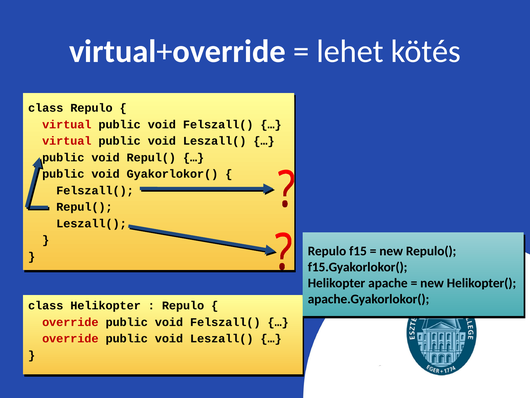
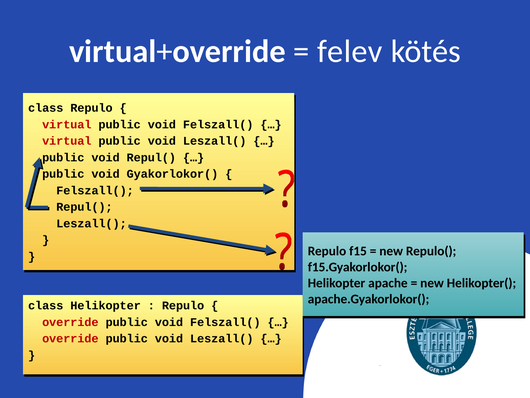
lehet: lehet -> felev (350, 51)
